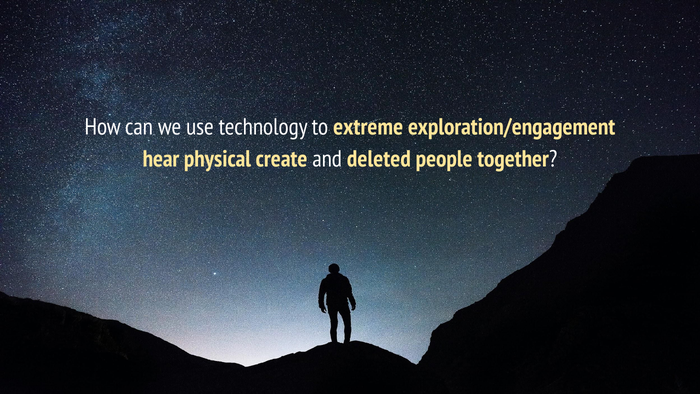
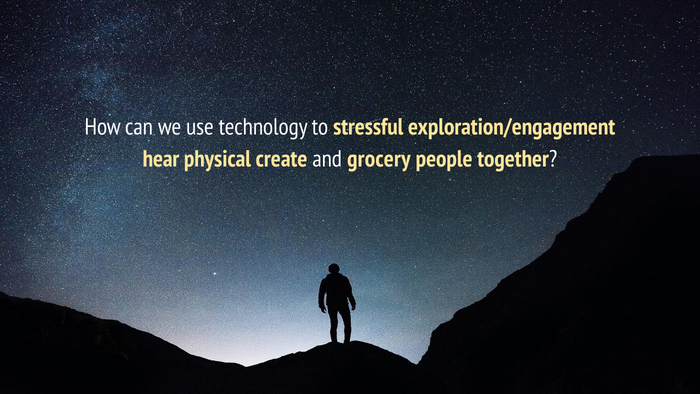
extreme: extreme -> stressful (368, 127)
deleted: deleted -> grocery (379, 159)
